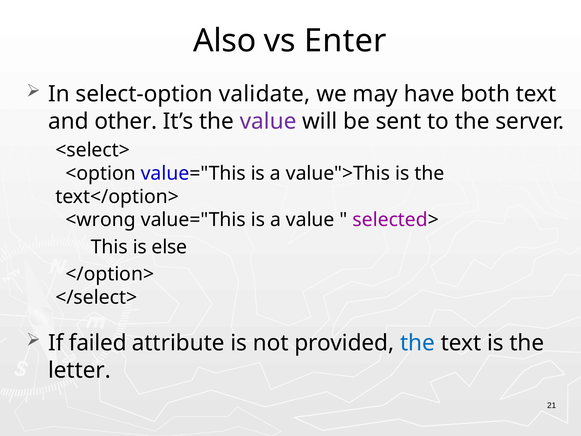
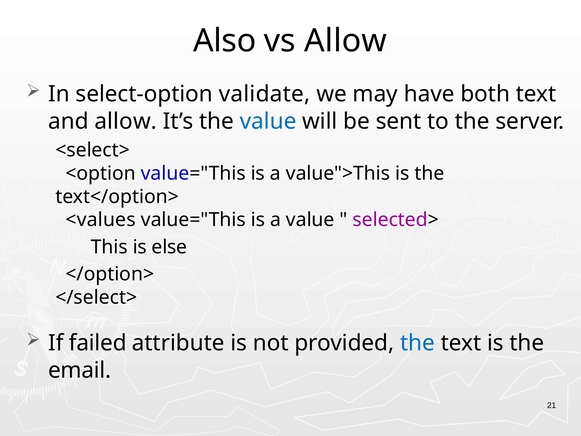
vs Enter: Enter -> Allow (346, 41)
and other: other -> allow (126, 121)
value colour: purple -> blue (268, 121)
<wrong: <wrong -> <values (101, 220)
letter: letter -> email (80, 370)
